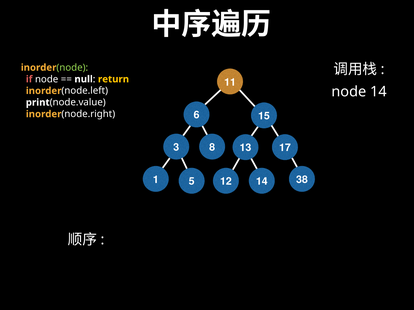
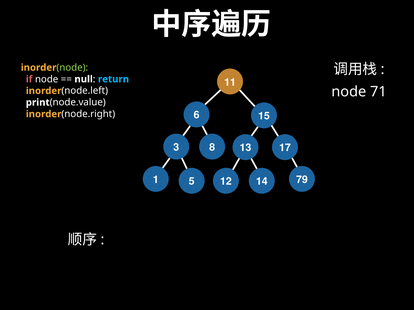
return colour: yellow -> light blue (113, 79)
node 14: 14 -> 71 (378, 92)
38: 38 -> 79 (302, 180)
